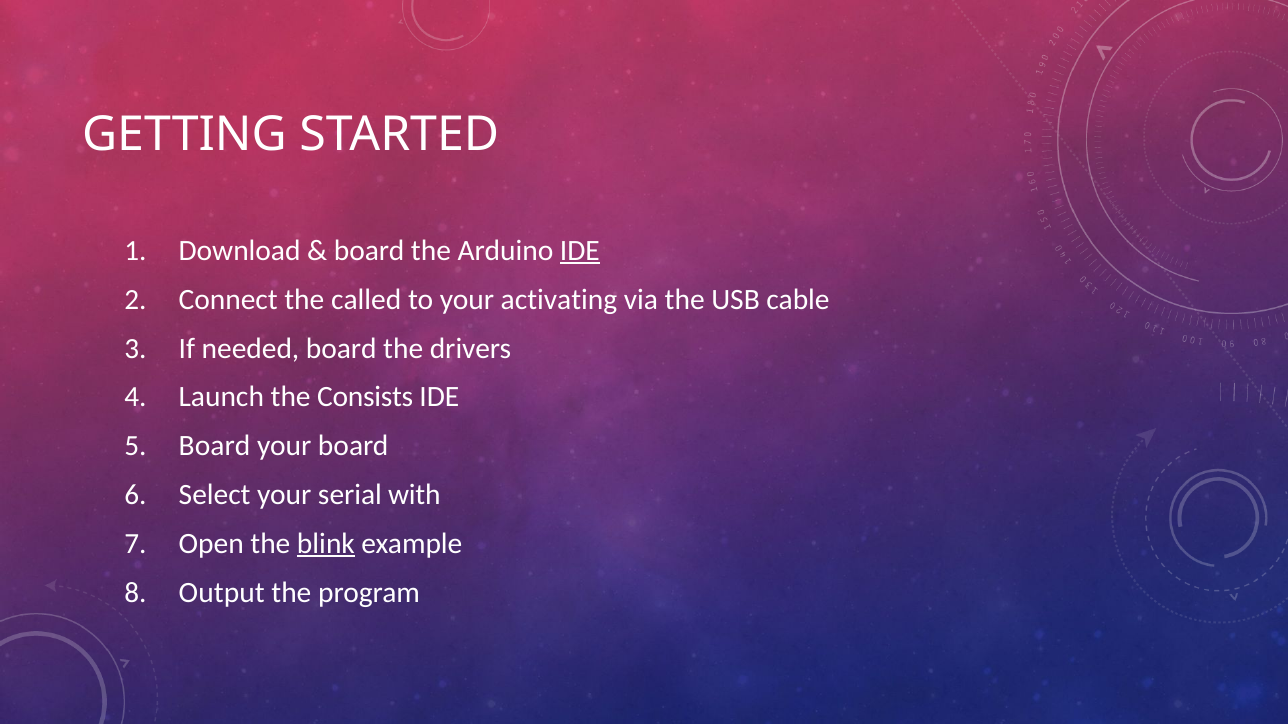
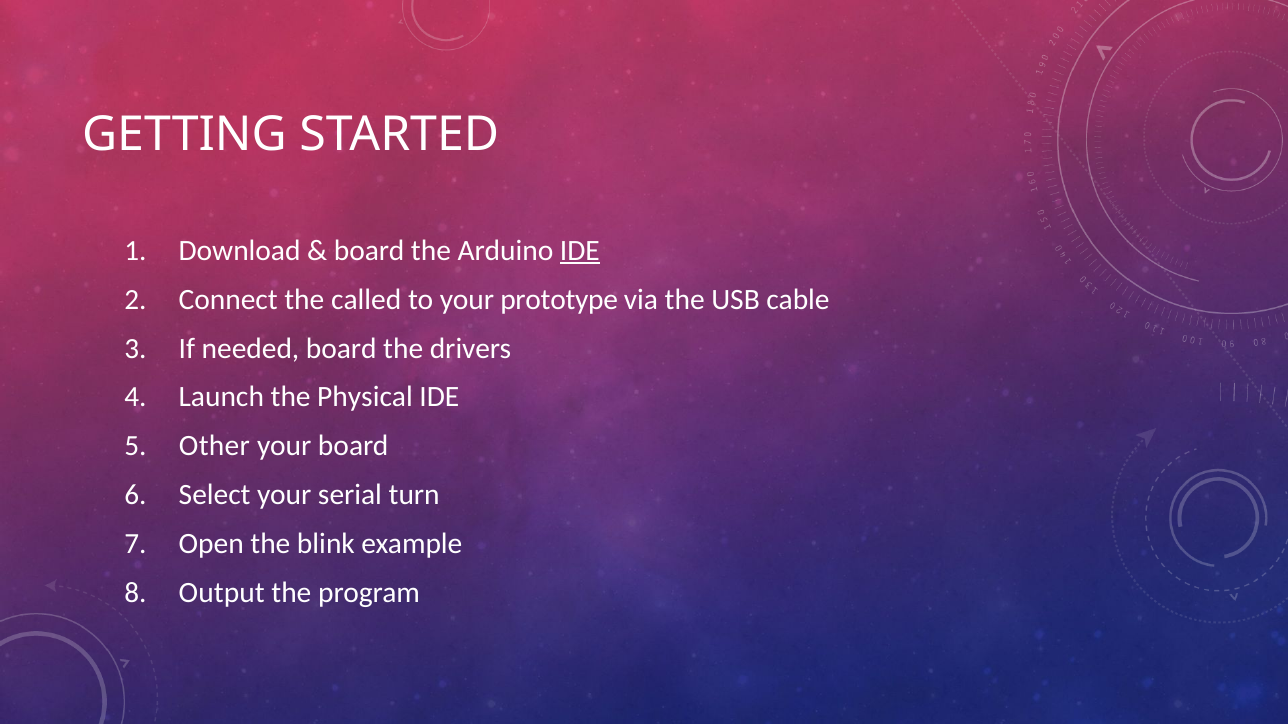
activating: activating -> prototype (559, 300)
Consists: Consists -> Physical (365, 397)
Board: Board -> Other (214, 446)
with: with -> turn (414, 495)
blink underline: present -> none (326, 544)
